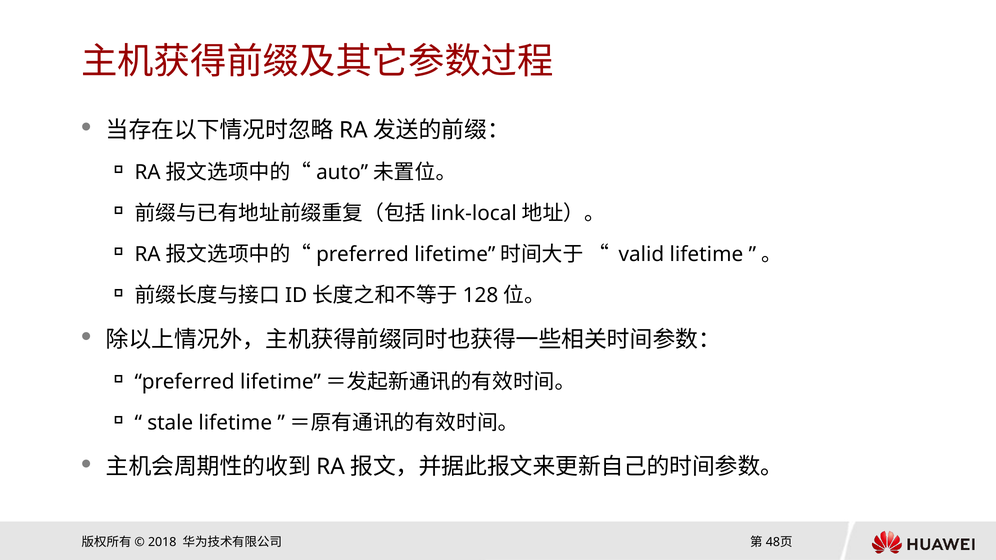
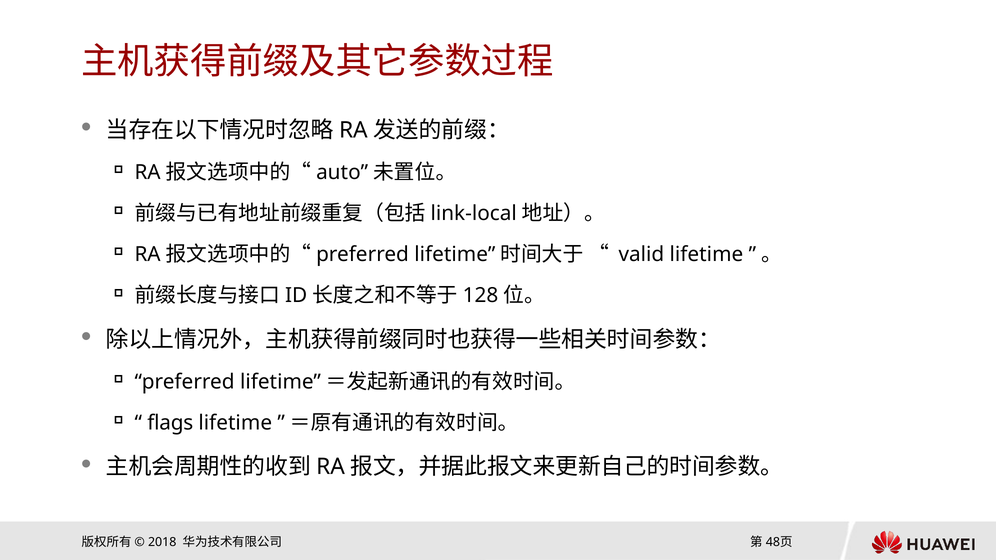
stale: stale -> flags (170, 423)
